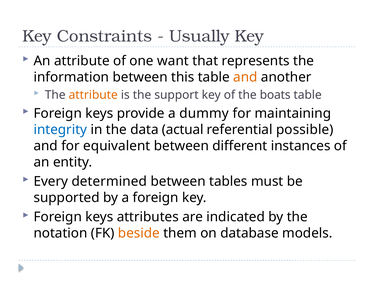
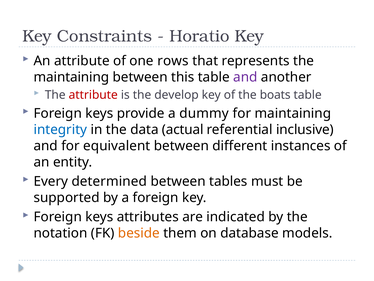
Usually: Usually -> Horatio (199, 36)
want: want -> rows (173, 61)
information: information -> maintaining (71, 77)
and colour: orange -> purple (245, 77)
attribute colour: orange -> red (93, 95)
support: support -> develop (177, 95)
possible: possible -> inclusive (305, 129)
